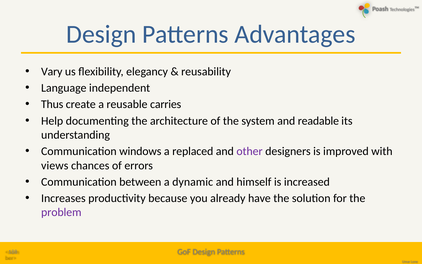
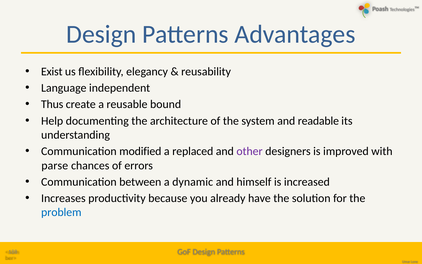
Vary: Vary -> Exist (52, 72)
carries: carries -> bound (166, 104)
windows: windows -> modified (140, 151)
views: views -> parse (55, 165)
problem colour: purple -> blue (61, 212)
